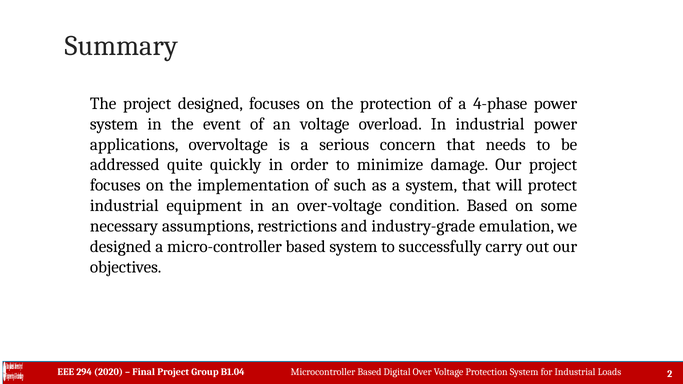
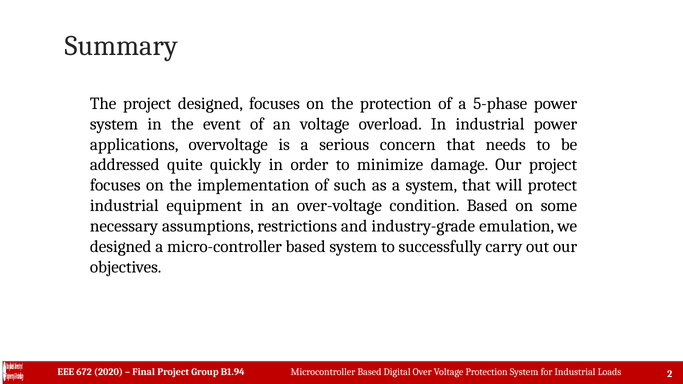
4-phase: 4-phase -> 5-phase (500, 103)
294: 294 -> 672 (84, 372)
B1.04: B1.04 -> B1.94 (233, 372)
